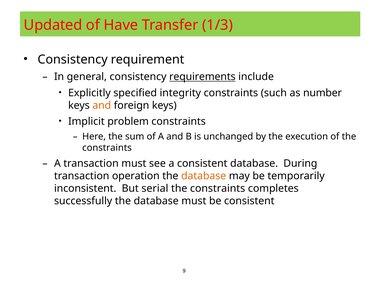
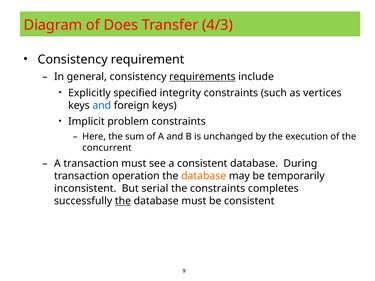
Updated: Updated -> Diagram (53, 25)
Have: Have -> Does (121, 25)
1/3: 1/3 -> 4/3 (218, 25)
number: number -> vertices (322, 93)
and colour: orange -> blue (102, 105)
constraints: constraints -> concurrent (107, 148)
the underline: none -> present (123, 201)
